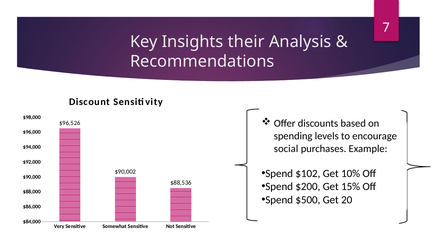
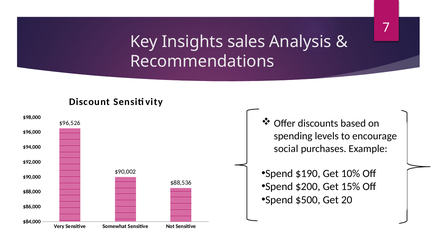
their: their -> sales (246, 42)
$102: $102 -> $190 (308, 173)
